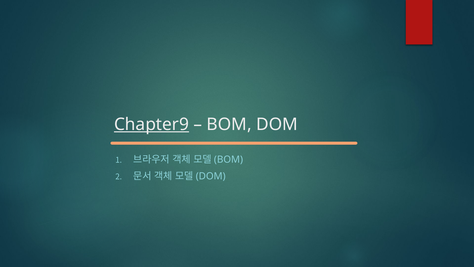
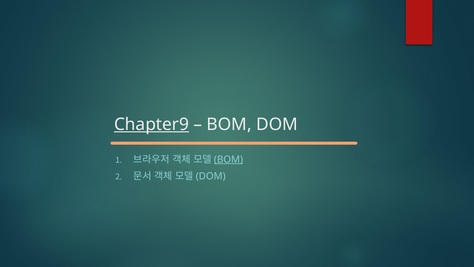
BOM underline: none -> present (228, 159)
